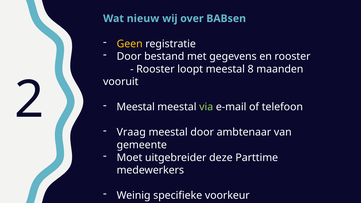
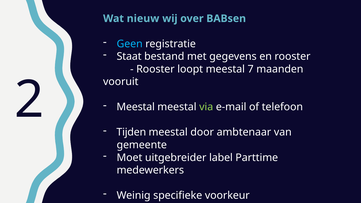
Geen colour: yellow -> light blue (130, 44)
Door: Door -> Staat (129, 56)
8: 8 -> 7 (251, 69)
Vraag: Vraag -> Tijden (131, 132)
deze: deze -> label (221, 158)
